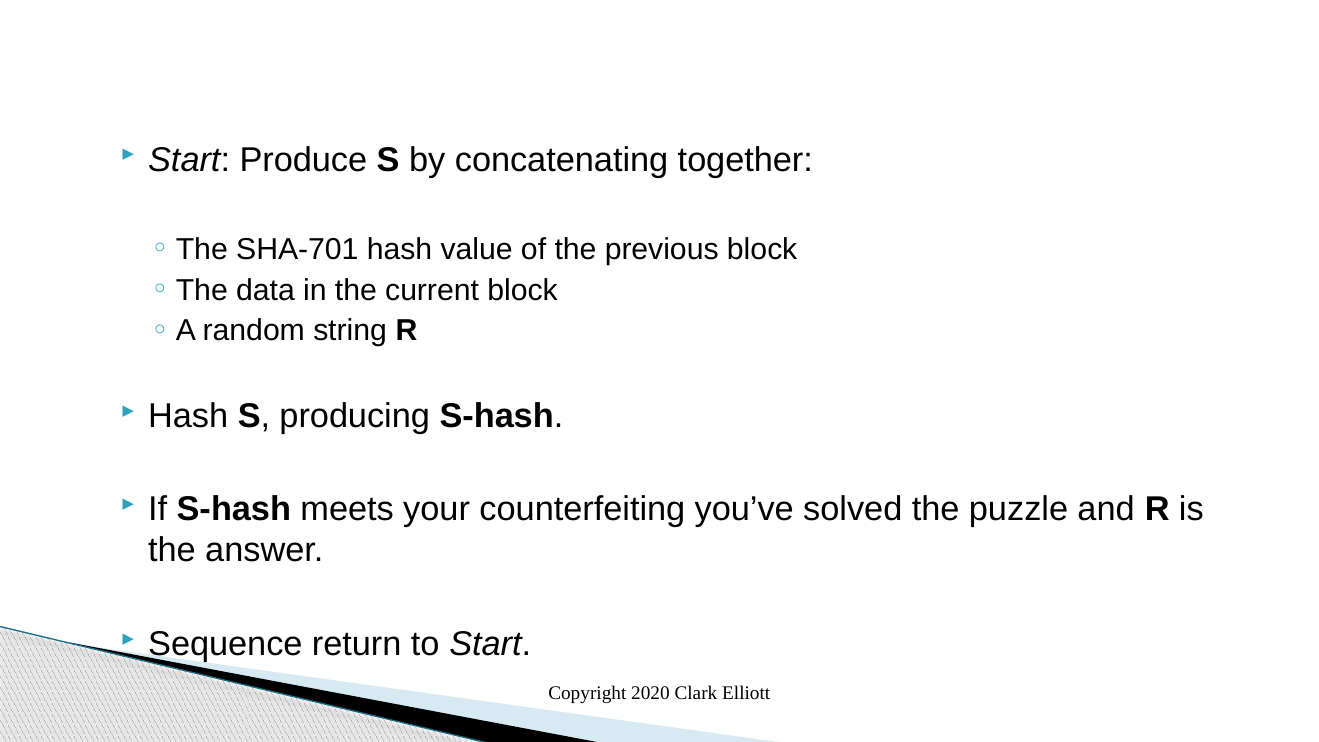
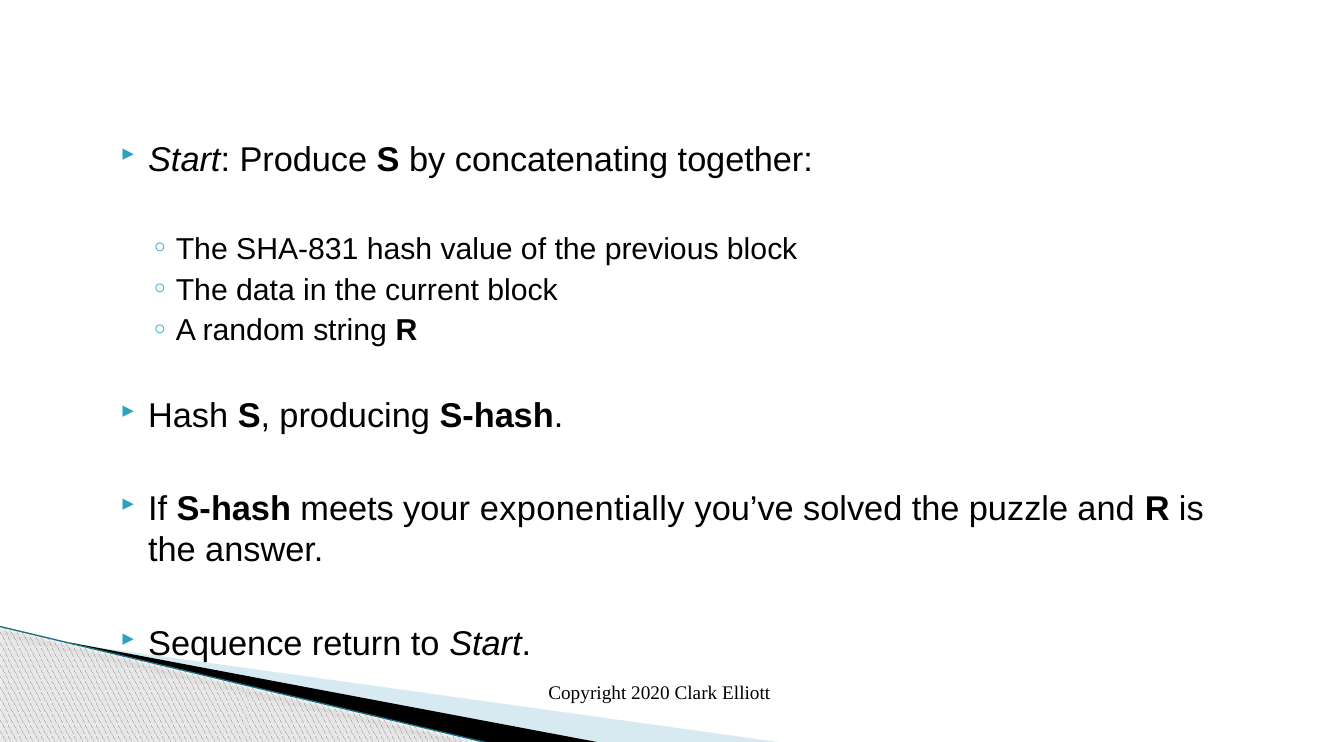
SHA-701: SHA-701 -> SHA-831 (297, 249)
counterfeiting: counterfeiting -> exponentially (582, 509)
